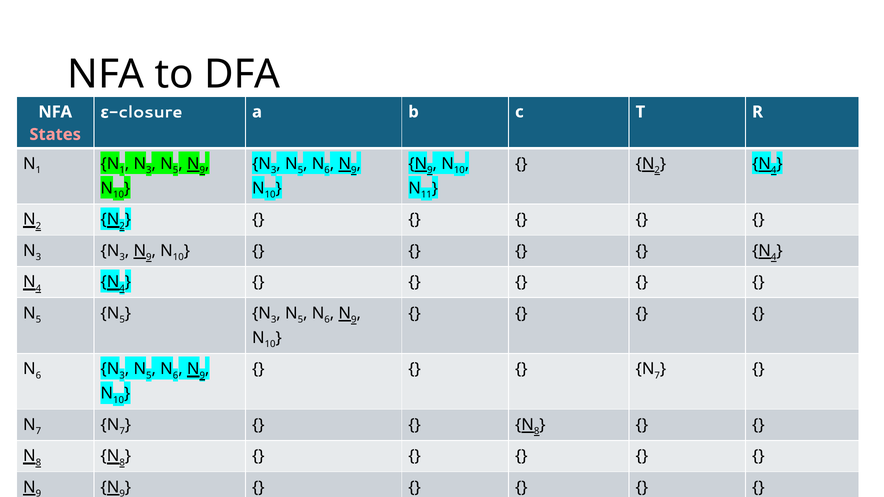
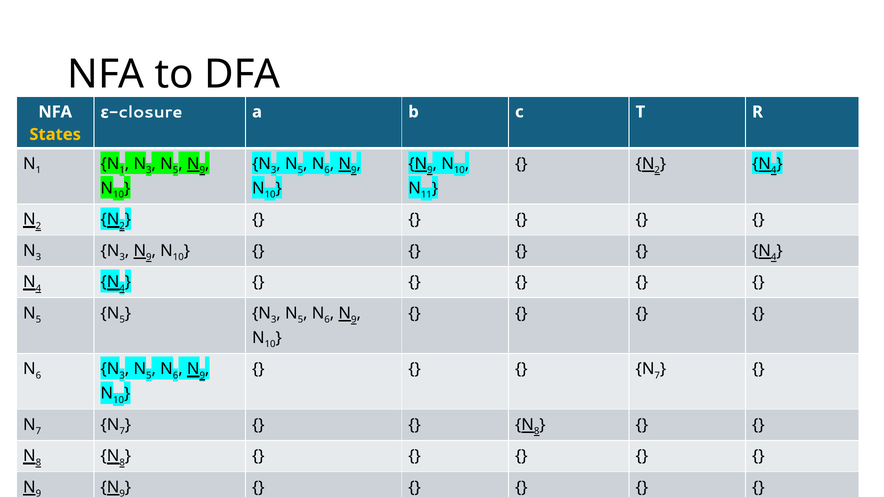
States colour: pink -> yellow (55, 135)
